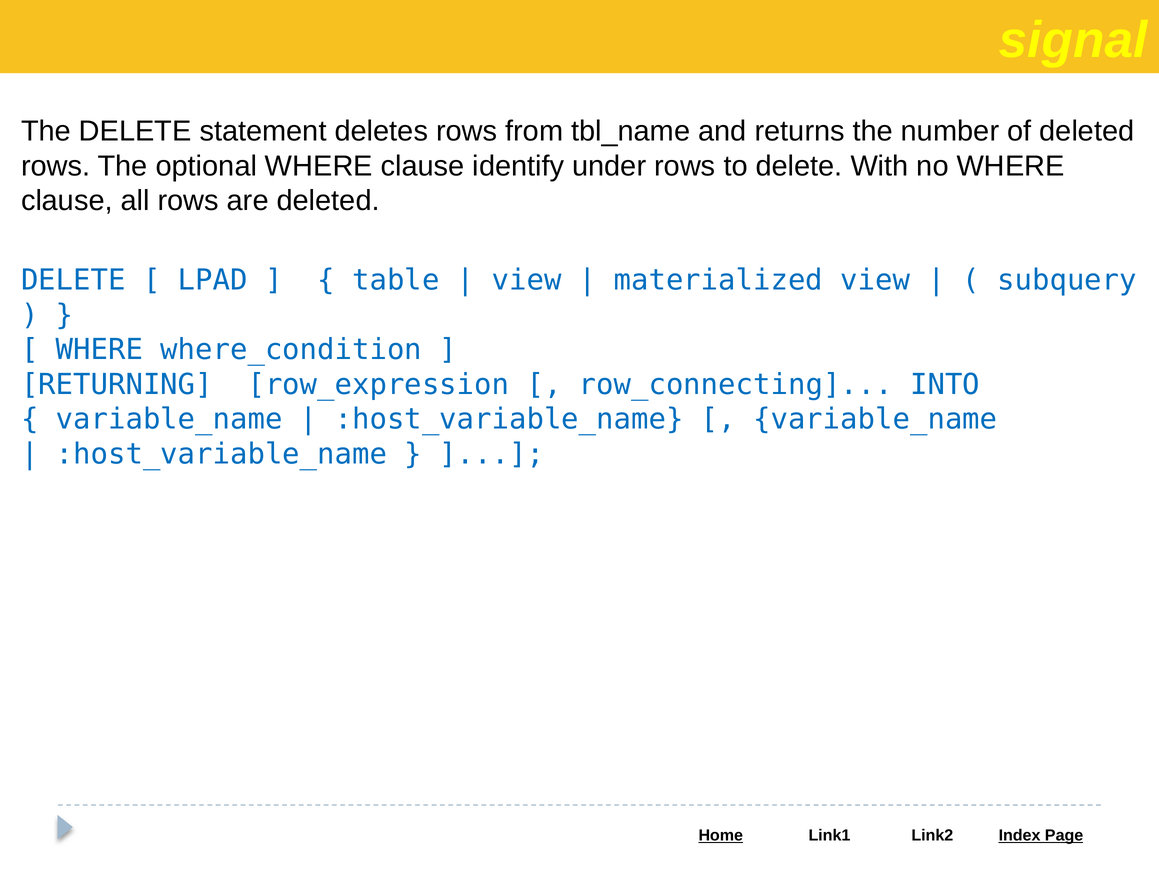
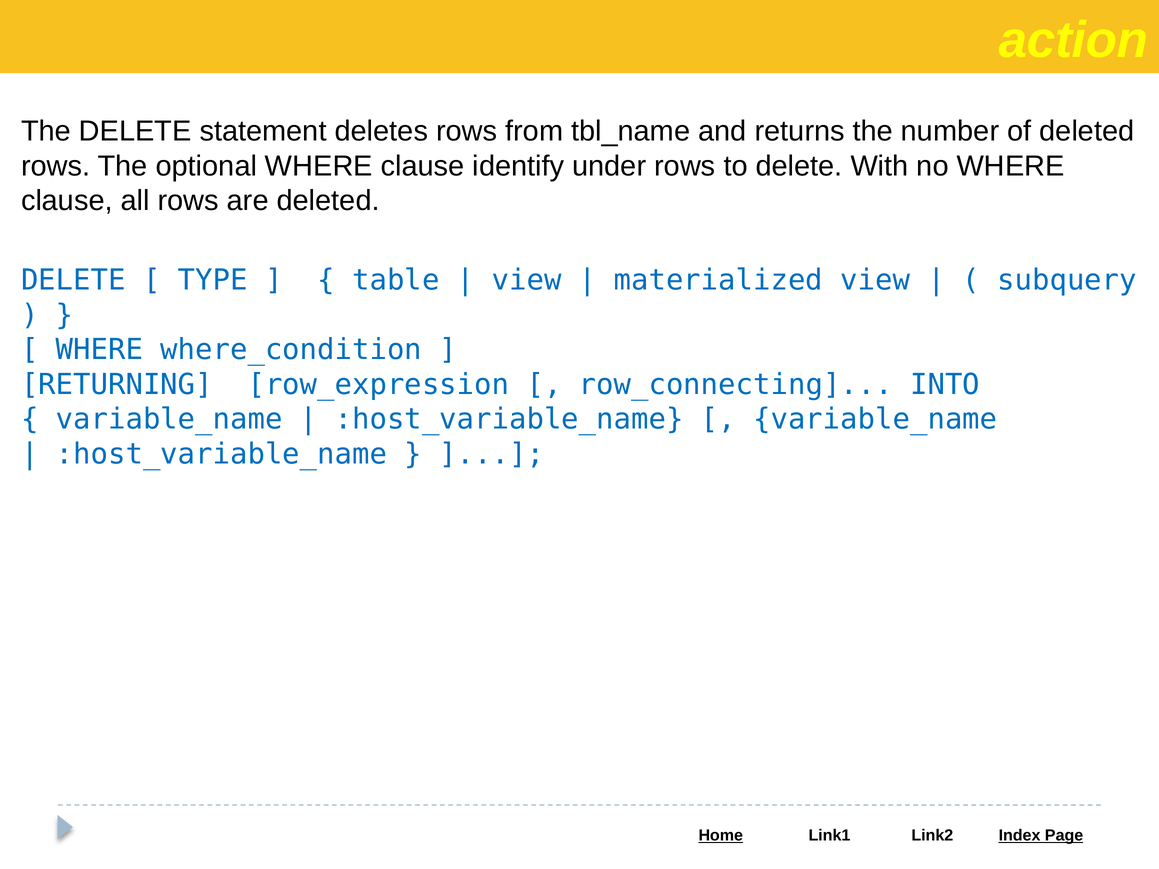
signal: signal -> action (1073, 40)
LPAD: LPAD -> TYPE (213, 280)
